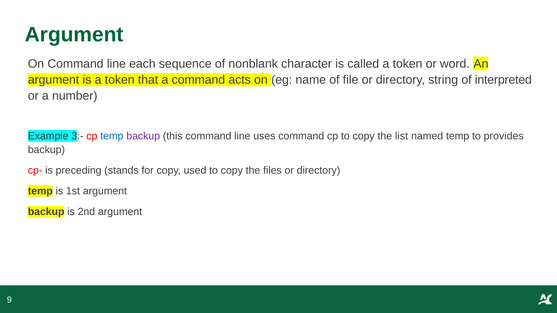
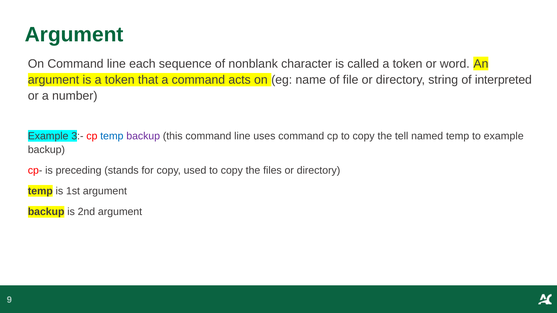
list: list -> tell (402, 136)
to provides: provides -> example (504, 136)
